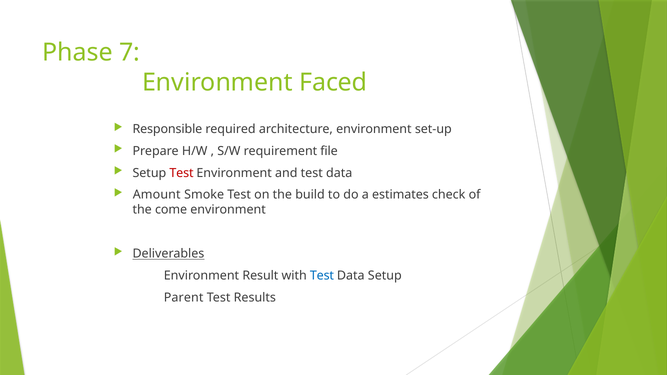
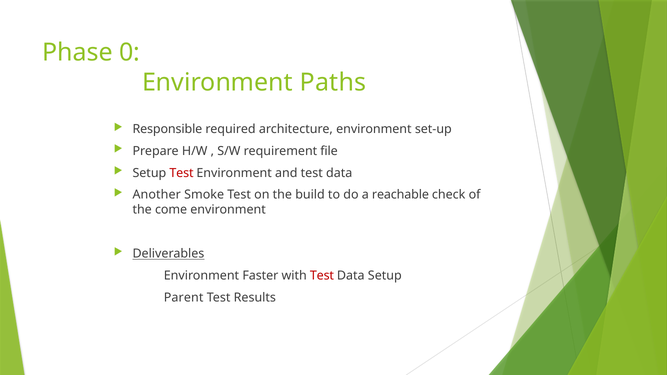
7: 7 -> 0 (130, 53)
Faced: Faced -> Paths (333, 83)
Amount: Amount -> Another (157, 195)
estimates: estimates -> reachable (400, 195)
Result: Result -> Faster (260, 276)
Test colour: blue -> red (322, 276)
